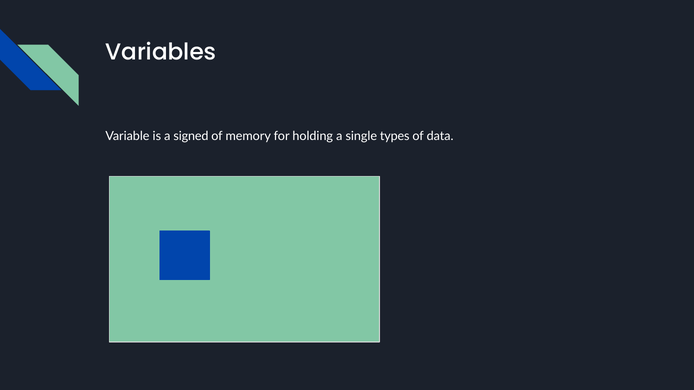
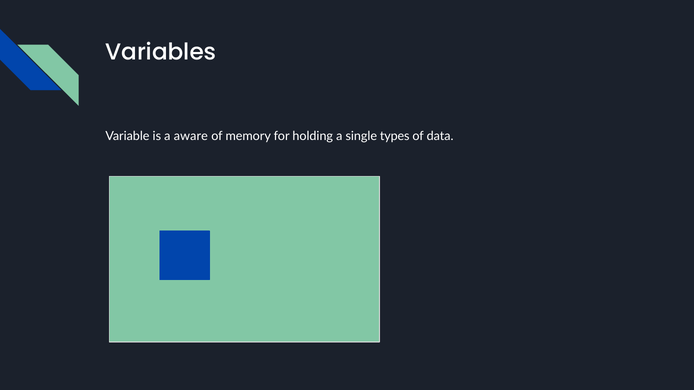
signed: signed -> aware (191, 136)
